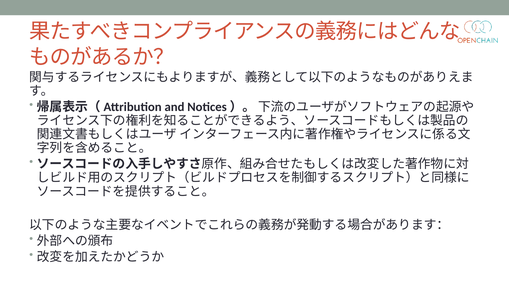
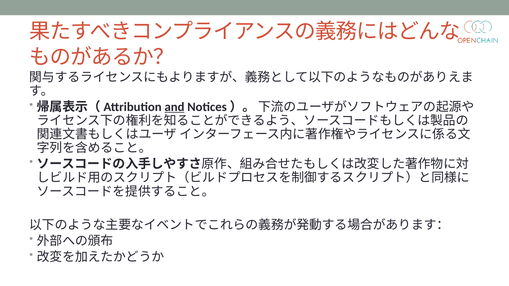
and underline: none -> present (174, 107)
